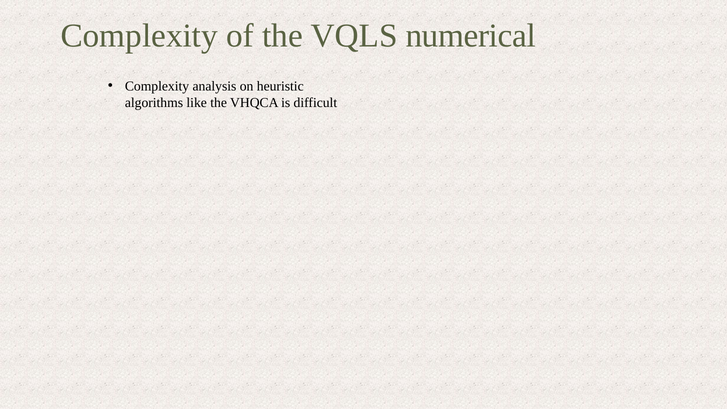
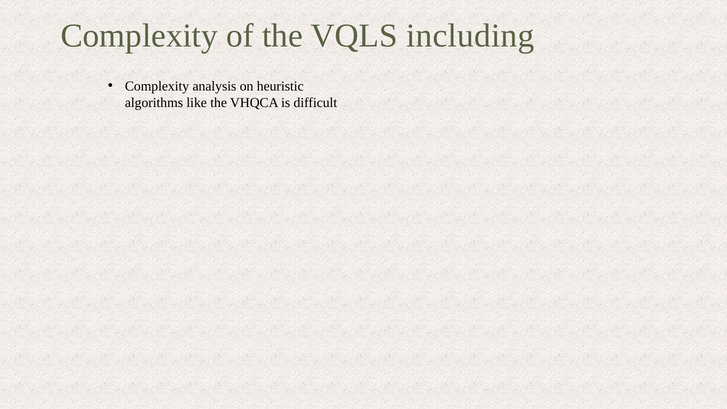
numerical: numerical -> including (470, 36)
